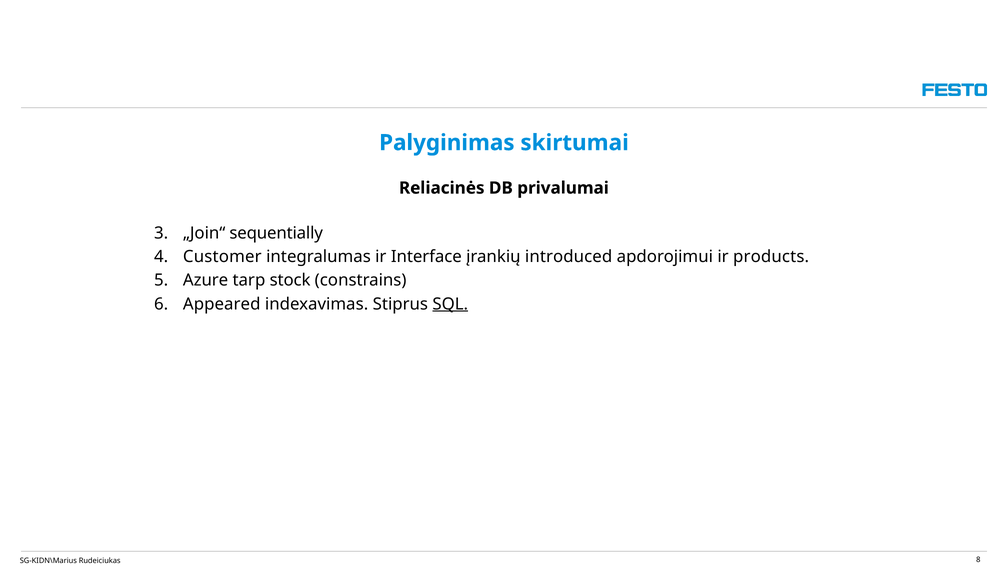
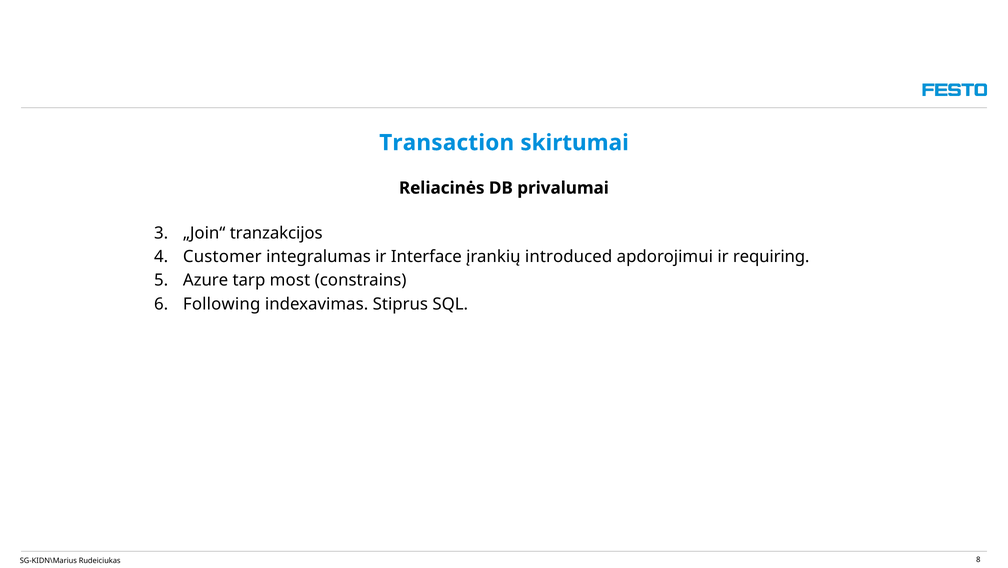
Palyginimas: Palyginimas -> Transaction (447, 143)
sequentially: sequentially -> tranzakcijos (276, 233)
products: products -> requiring (771, 257)
stock: stock -> most (290, 280)
Appeared: Appeared -> Following (222, 304)
SQL underline: present -> none (450, 304)
